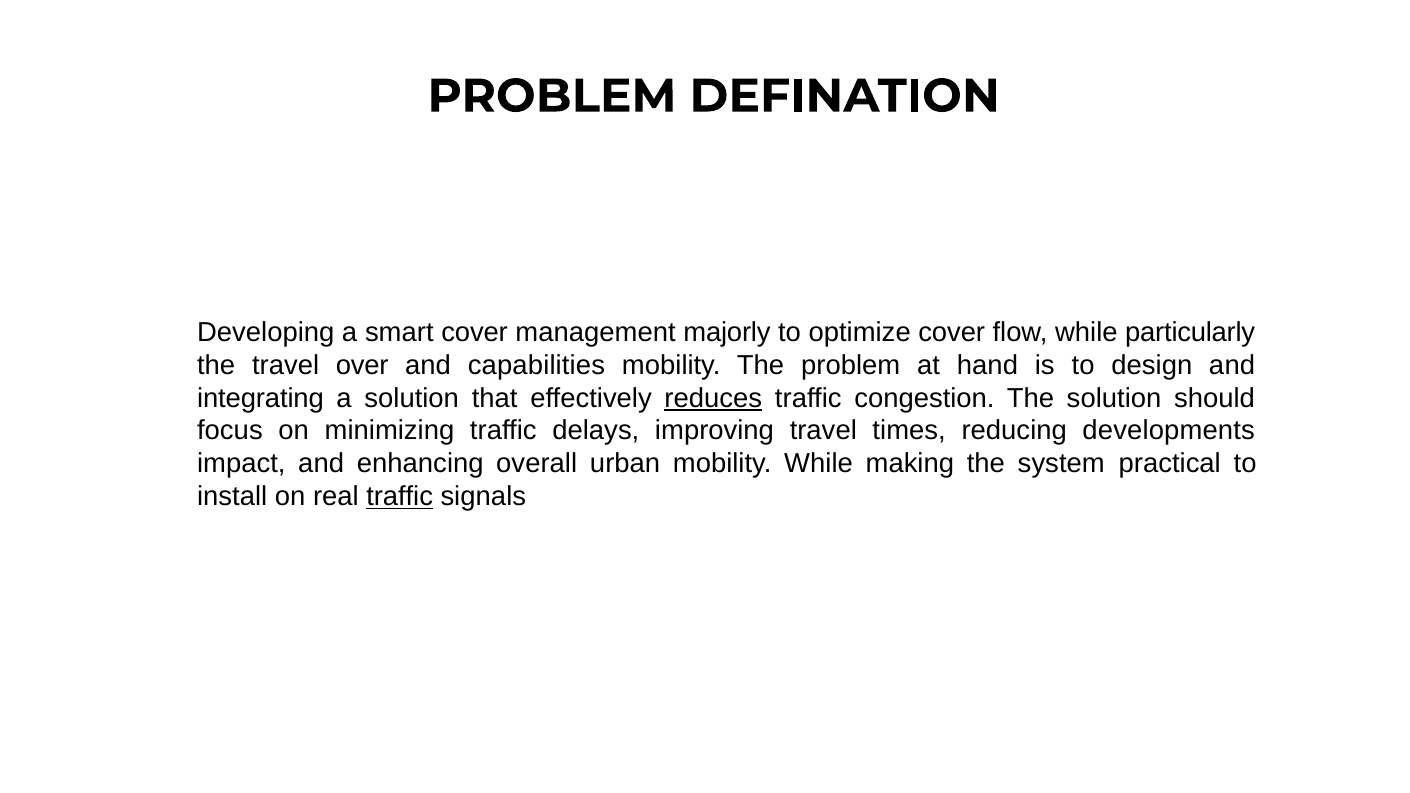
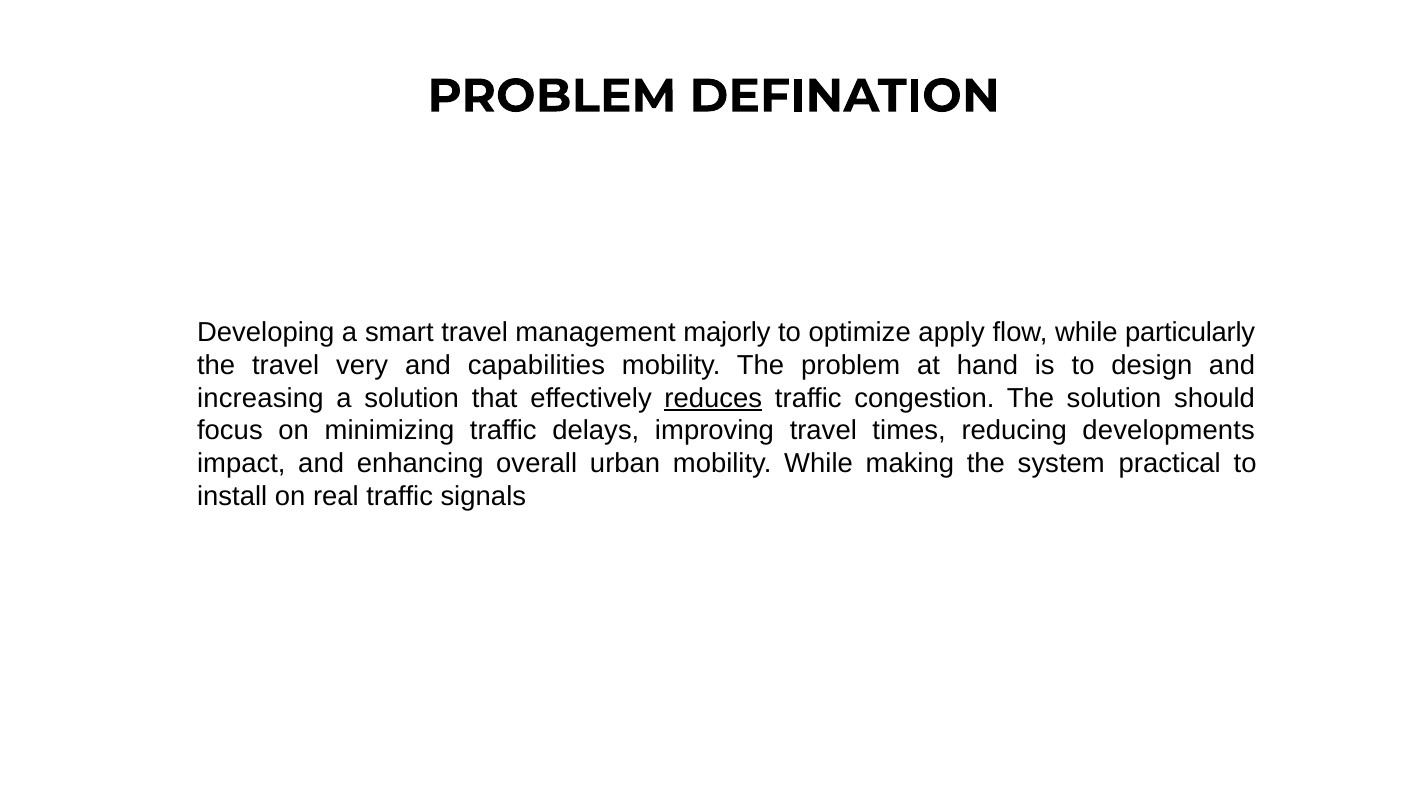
smart cover: cover -> travel (475, 332)
optimize cover: cover -> apply (952, 332)
over: over -> very (362, 365)
integrating: integrating -> increasing (260, 398)
traffic underline: present -> none (400, 497)
